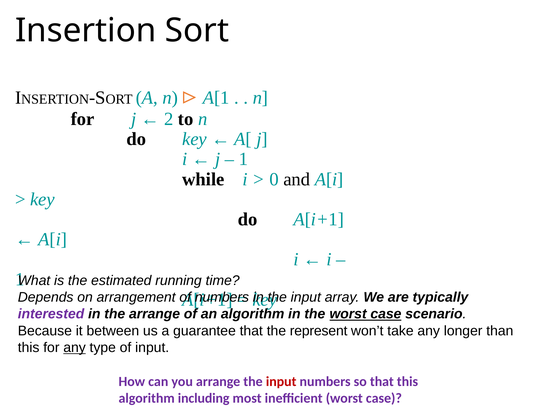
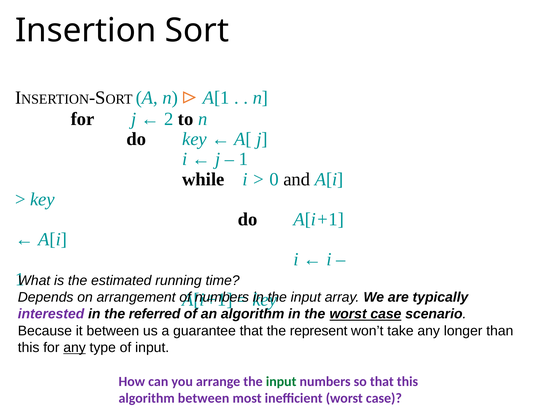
the arrange: arrange -> referred (155, 314)
input colour: red -> green (281, 381)
algorithm including: including -> between (204, 398)
